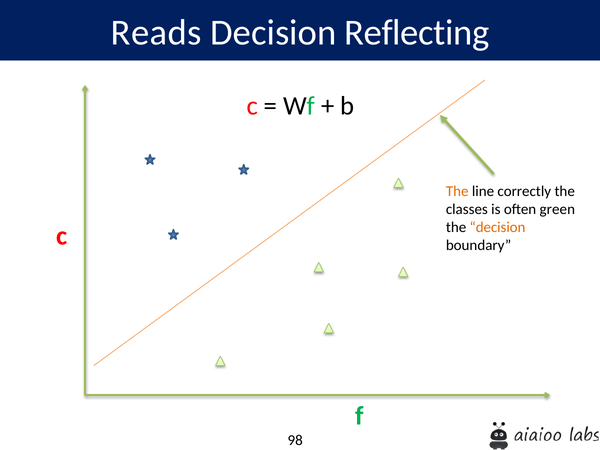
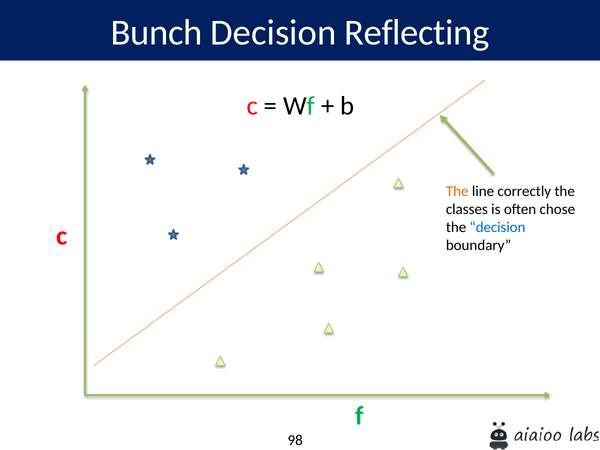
Reads: Reads -> Bunch (157, 33)
green: green -> chose (557, 209)
decision colour: orange -> blue (498, 227)
